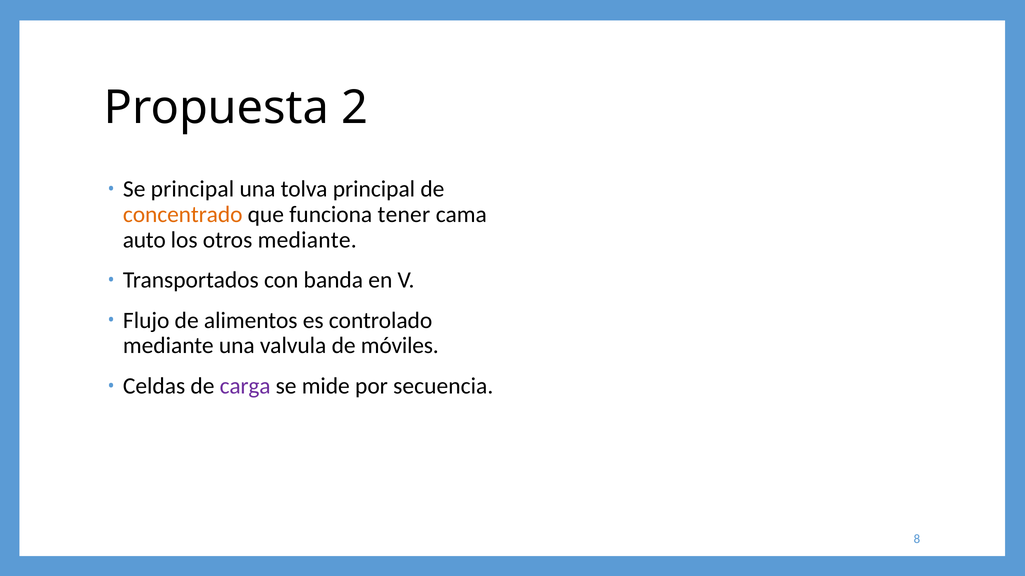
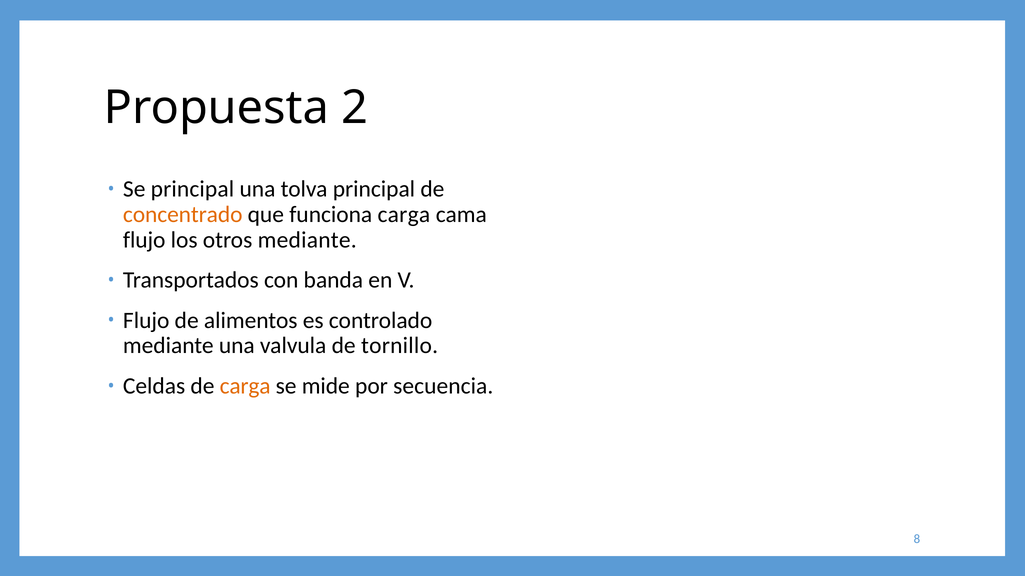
funciona tener: tener -> carga (404, 215)
auto: auto -> flujo (144, 240)
móviles: móviles -> tornillo (400, 346)
carga colour: purple -> orange (245, 386)
